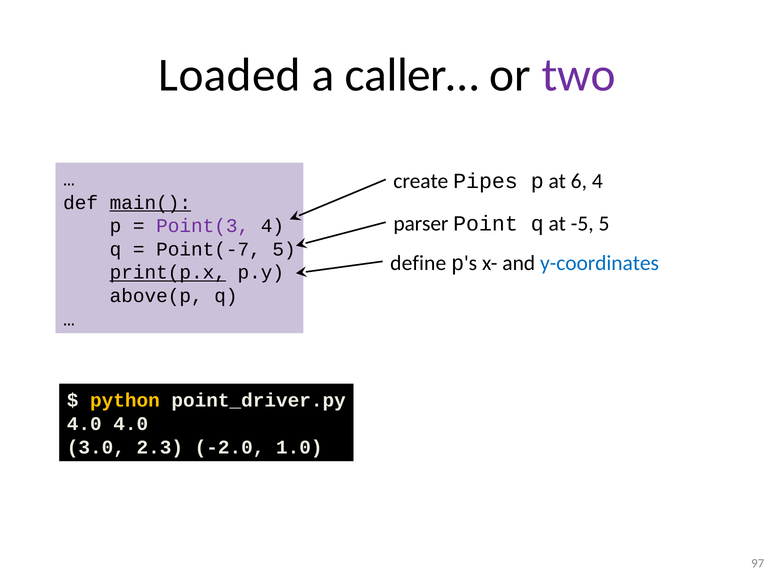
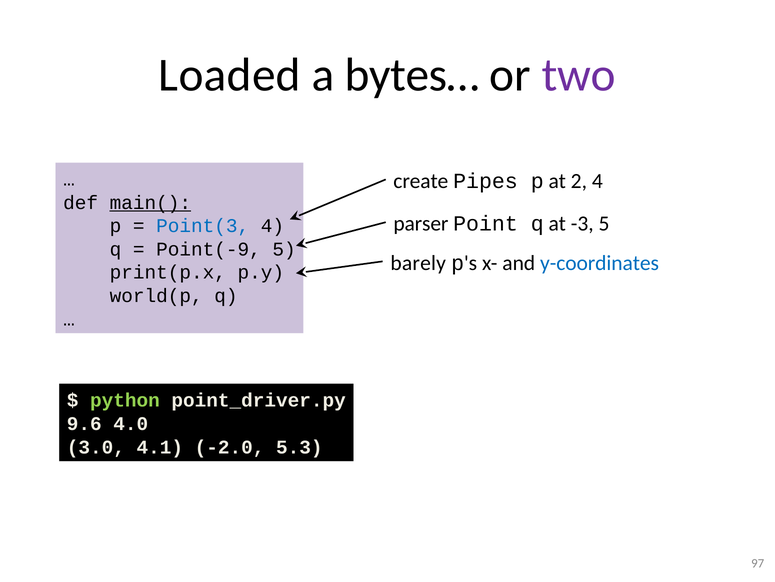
caller…: caller… -> bytes… (412, 75)
6: 6 -> 2 (579, 181)
-5: -5 -> -3 (582, 223)
Point(3 colour: purple -> blue (203, 226)
Point(-7: Point(-7 -> Point(-9 (208, 249)
define: define -> barely (418, 263)
print(p.x underline: present -> none (168, 272)
above(p: above(p -> world(p (156, 295)
python colour: yellow -> light green (125, 400)
4.0: 4.0 -> 9.6 (84, 423)
2.3: 2.3 -> 4.1 (160, 447)
1.0: 1.0 -> 5.3 (299, 447)
